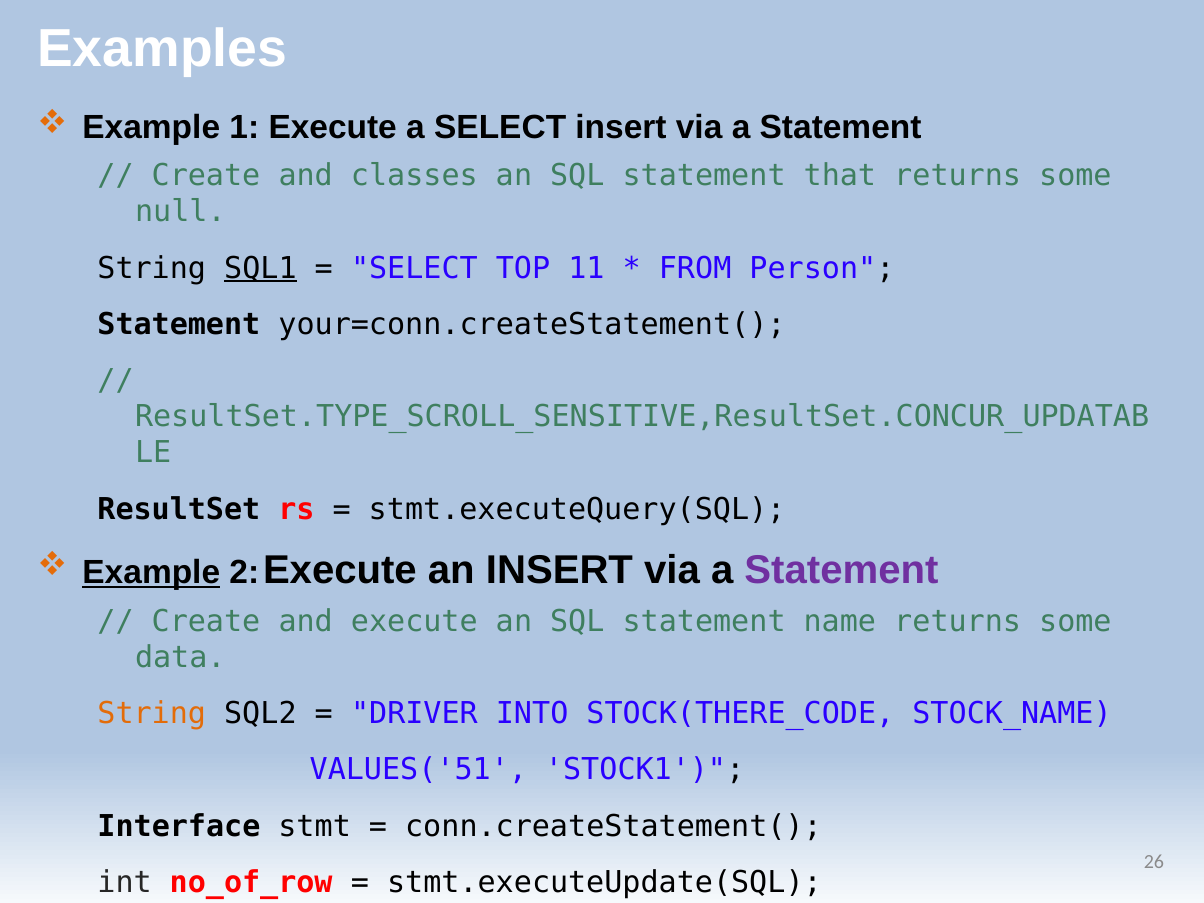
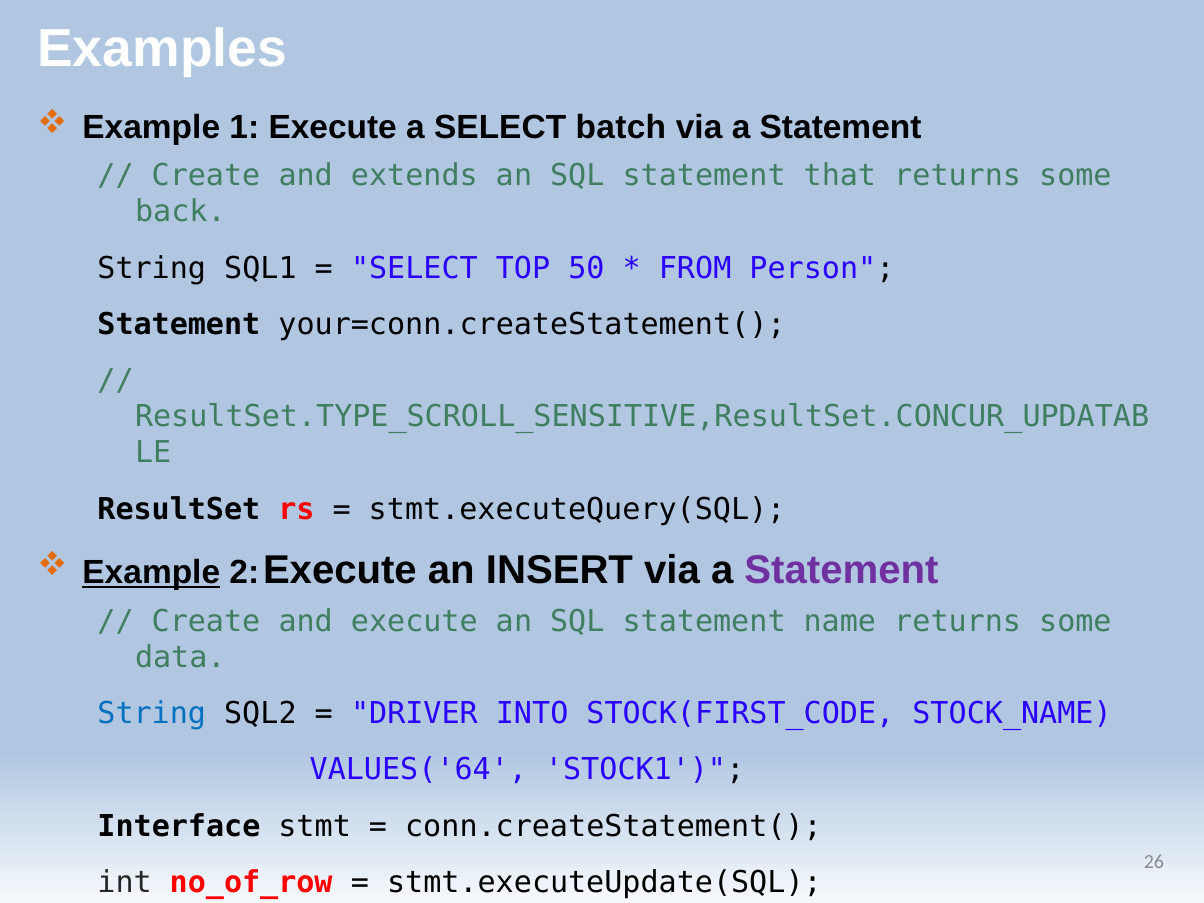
SELECT insert: insert -> batch (621, 128)
classes: classes -> extends (414, 176)
null: null -> back (180, 212)
SQL1 underline: present -> none (260, 268)
11: 11 -> 50 (586, 268)
String colour: orange -> blue (152, 714)
STOCK(THERE_CODE: STOCK(THERE_CODE -> STOCK(FIRST_CODE (740, 714)
VALUES('51: VALUES('51 -> VALUES('64 (418, 770)
